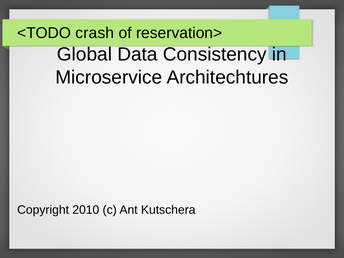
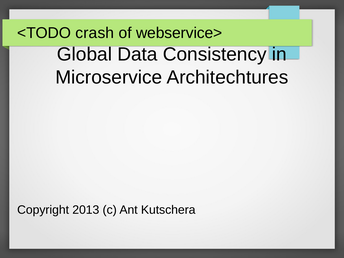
reservation>: reservation> -> webservice> (179, 33)
2010: 2010 -> 2013 (86, 210)
